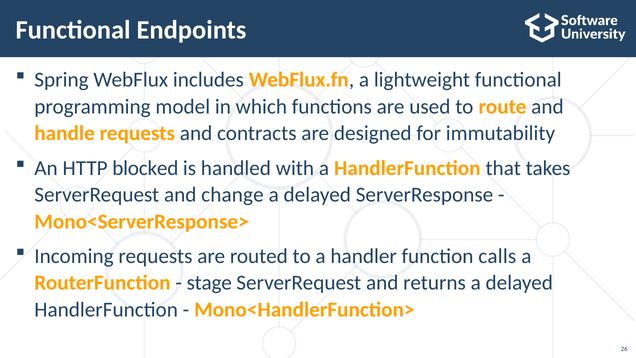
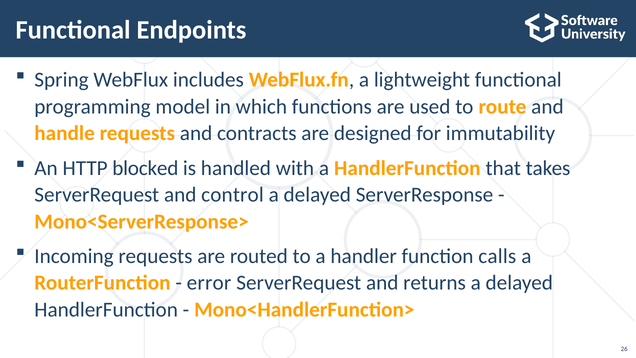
change: change -> control (232, 195)
stage: stage -> error (209, 283)
